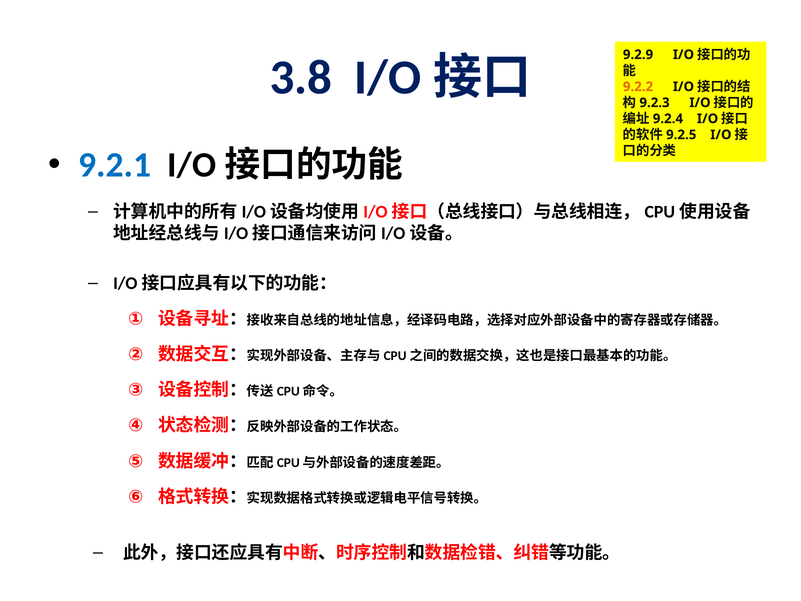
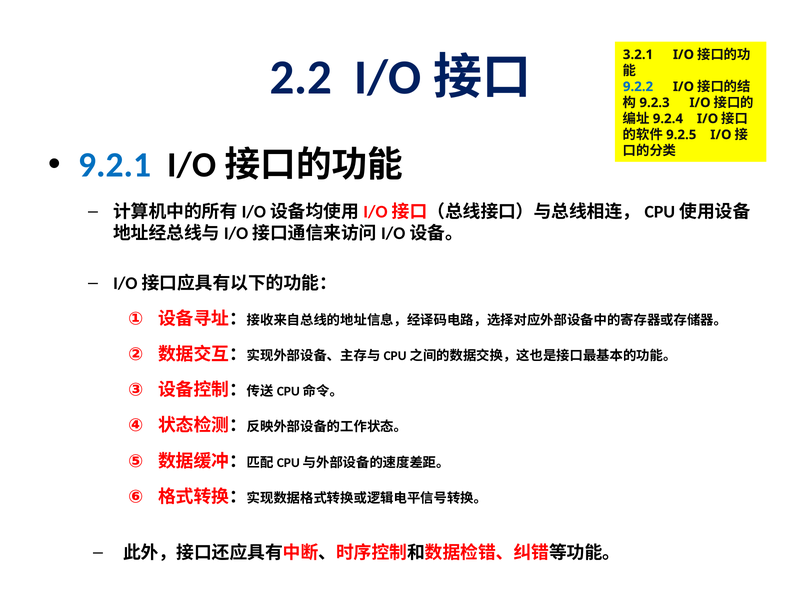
3.8: 3.8 -> 2.2 (301, 78)
9.2.9: 9.2.9 -> 3.2.1 (638, 55)
9.2.2 colour: orange -> blue (638, 87)
